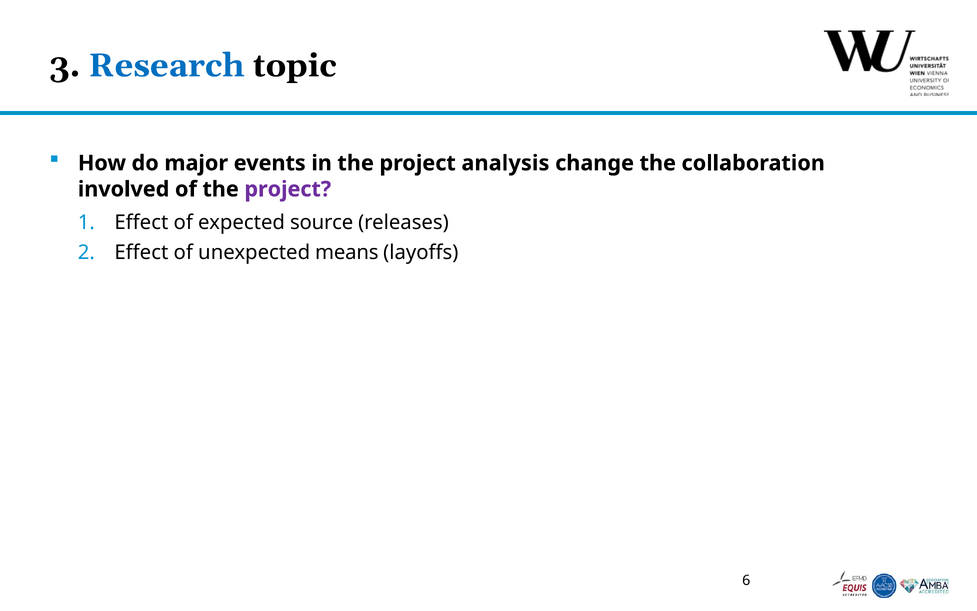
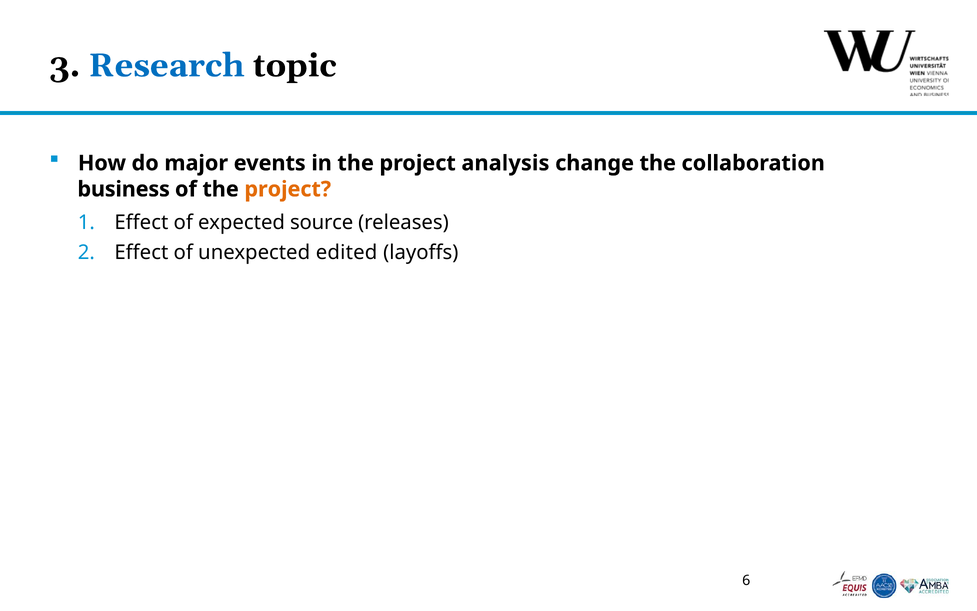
involved: involved -> business (124, 189)
project colour: purple -> orange (288, 189)
means: means -> edited (347, 252)
